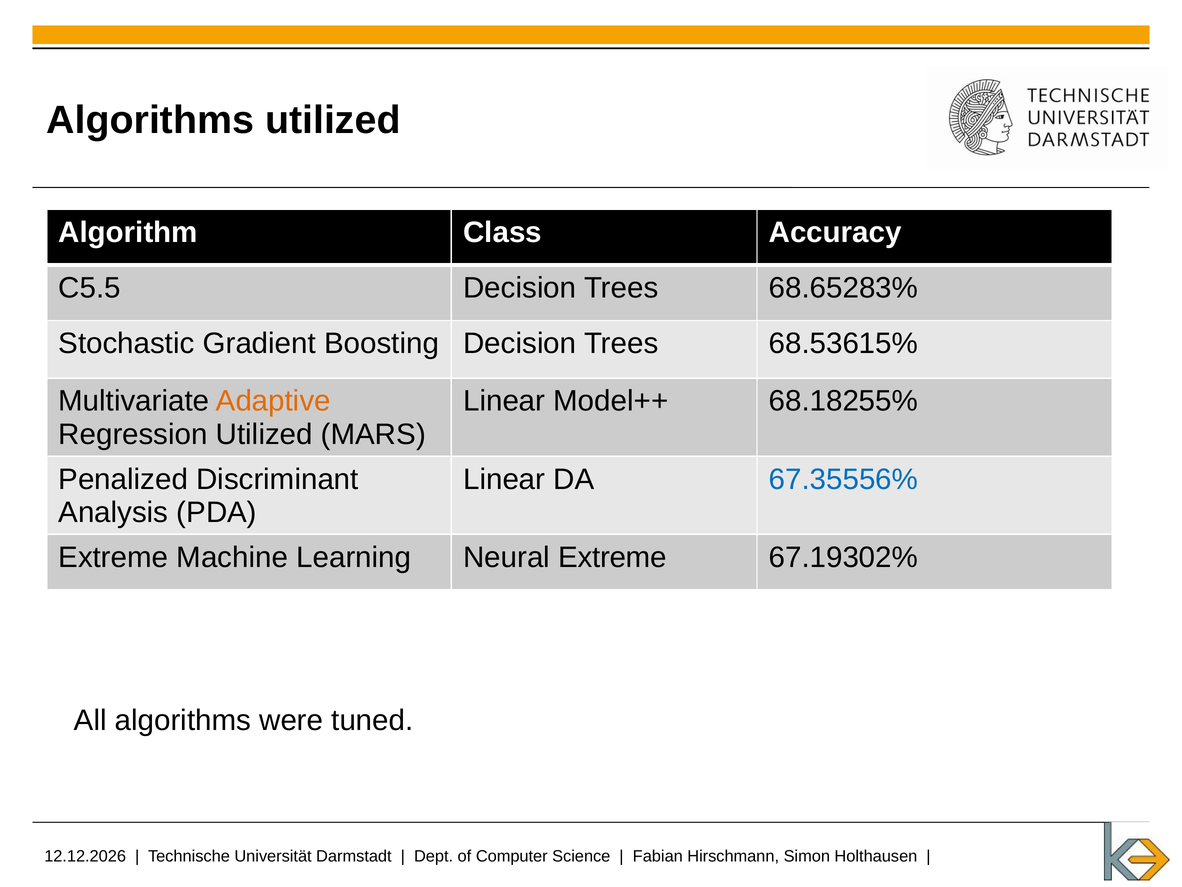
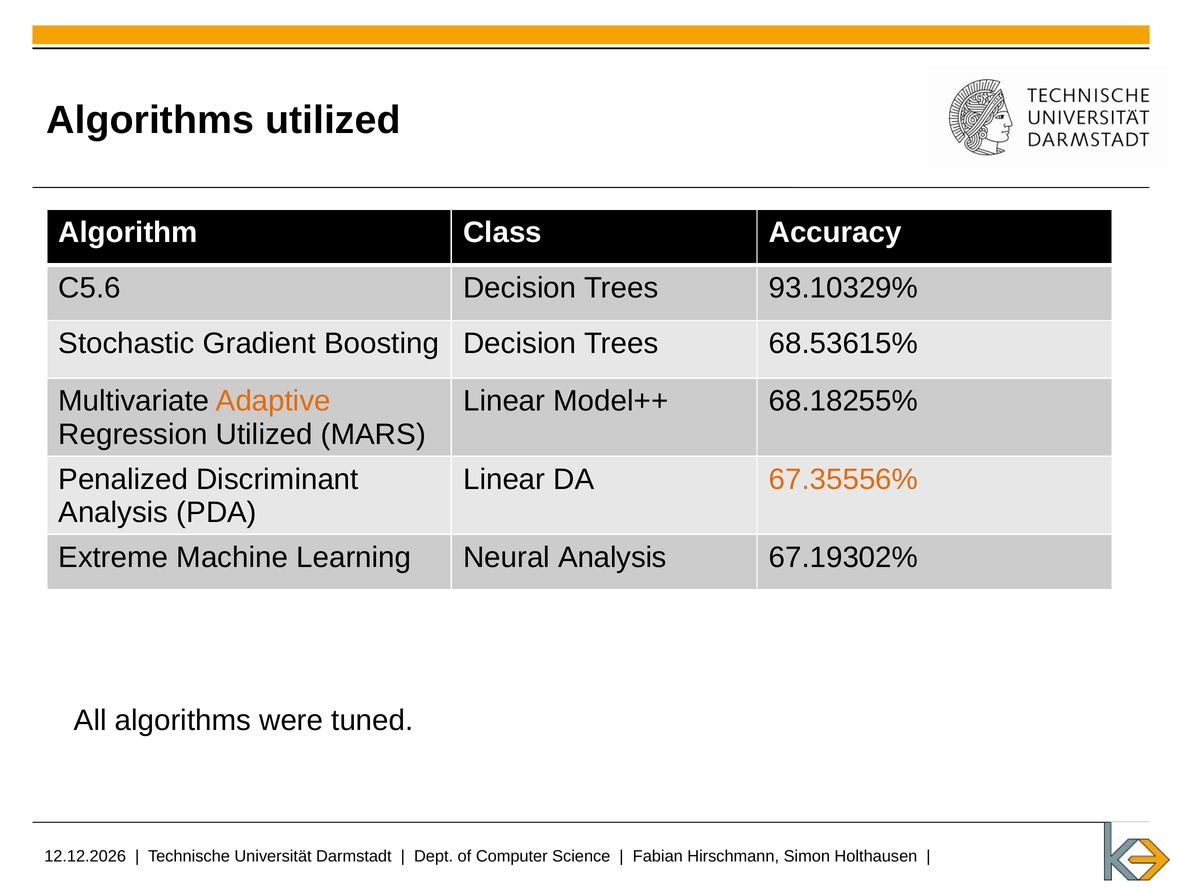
C5.5: C5.5 -> C5.6 (90, 288)
68.65283%: 68.65283% -> 93.10329% (843, 288)
67.35556% colour: blue -> orange (843, 479)
Neural Extreme: Extreme -> Analysis (612, 557)
